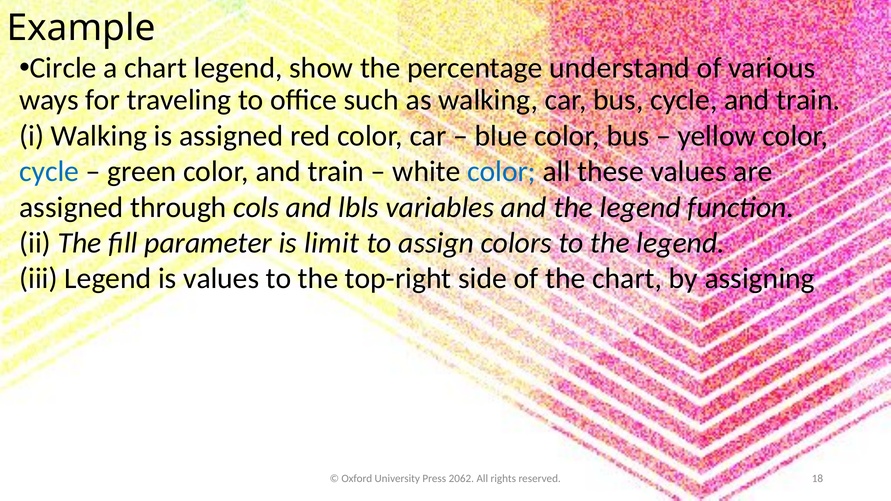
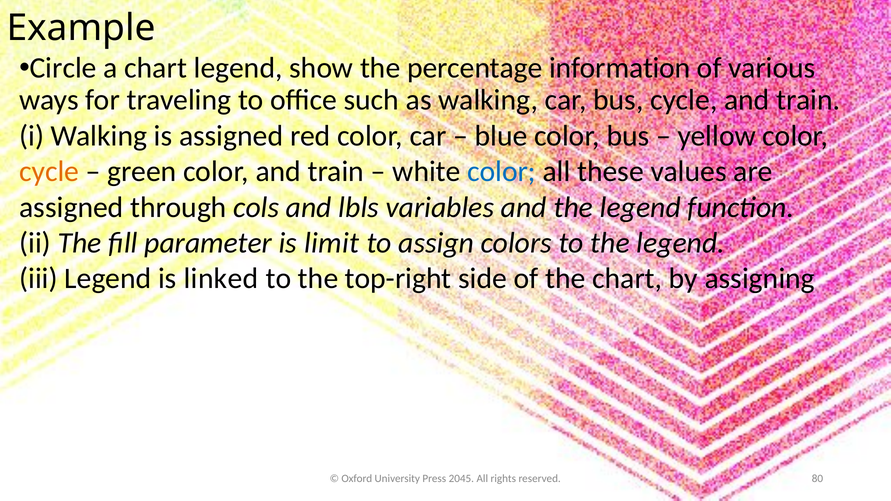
understand: understand -> information (620, 68)
cycle colour: blue -> orange (49, 172)
is values: values -> linked (221, 279)
2062: 2062 -> 2045 (461, 479)
18: 18 -> 80 (817, 479)
